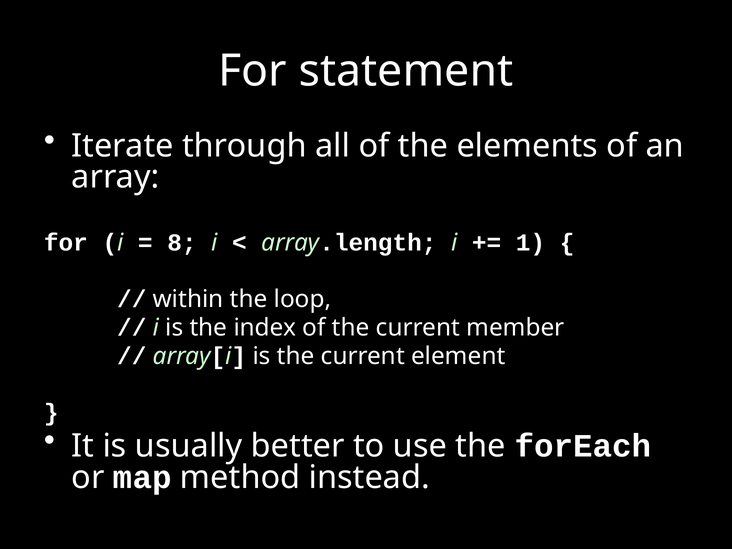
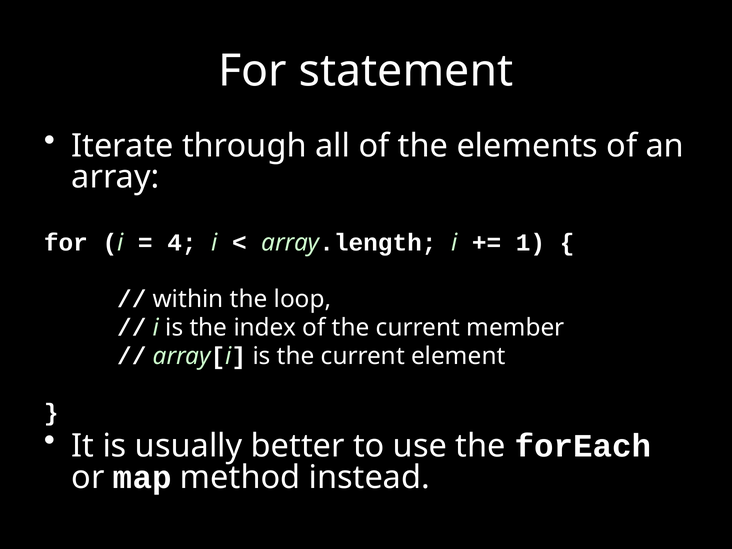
8: 8 -> 4 (182, 243)
